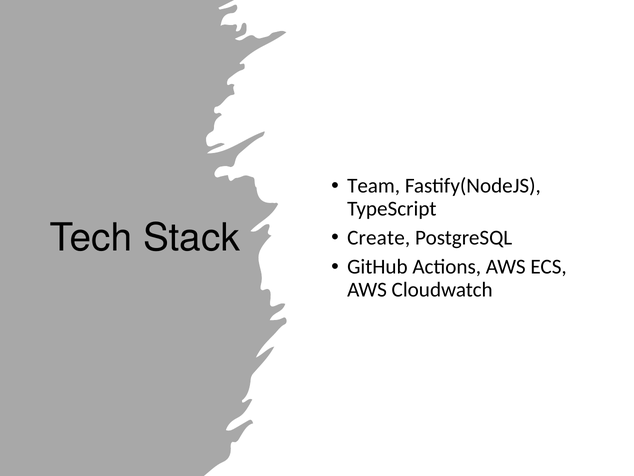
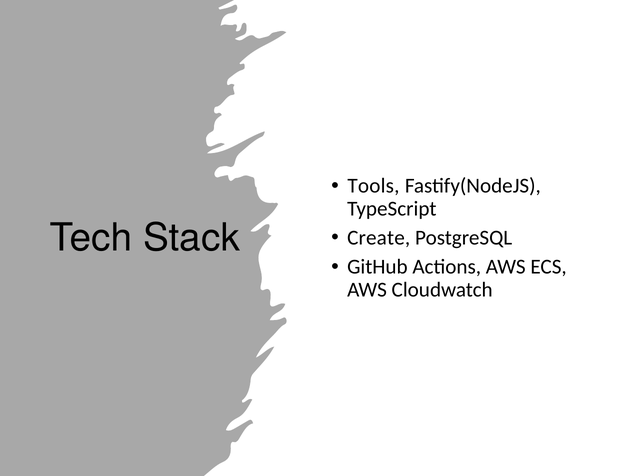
Team: Team -> Tools (373, 186)
